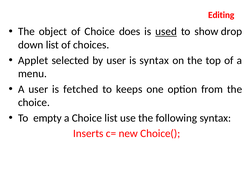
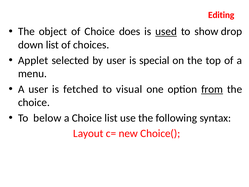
is syntax: syntax -> special (154, 60)
keeps: keeps -> visual (129, 89)
from underline: none -> present (212, 89)
empty: empty -> below (47, 118)
Inserts: Inserts -> Layout (88, 133)
